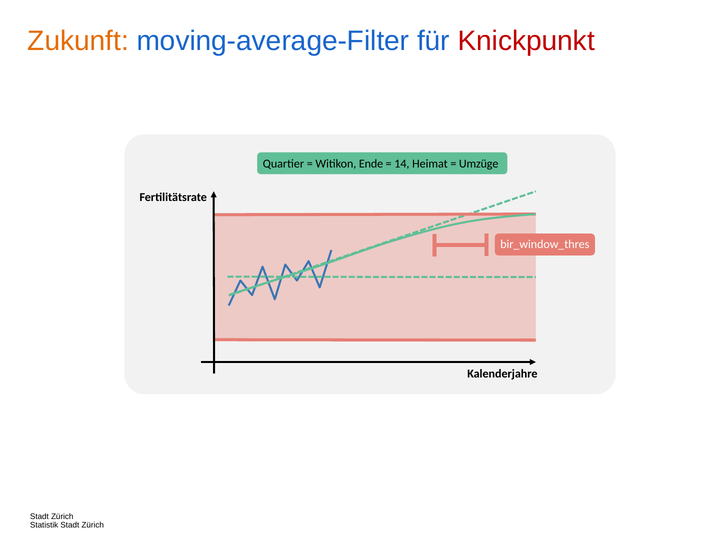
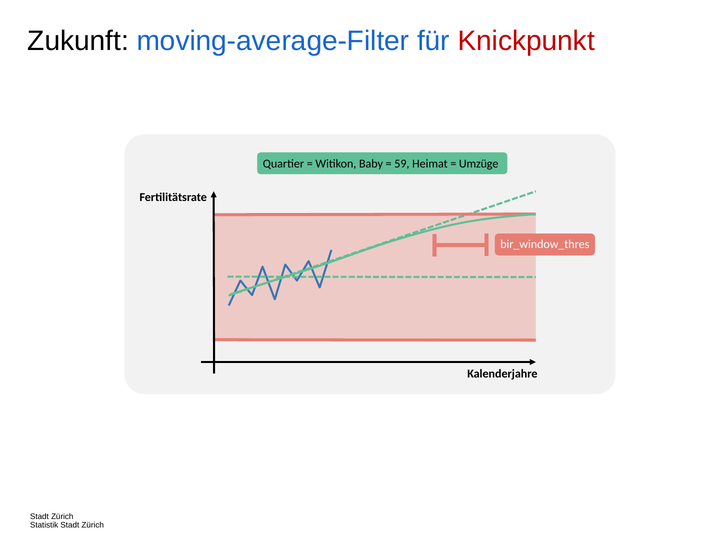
Zukunft colour: orange -> black (78, 41)
Ende: Ende -> Baby (371, 164)
14: 14 -> 59 (402, 164)
